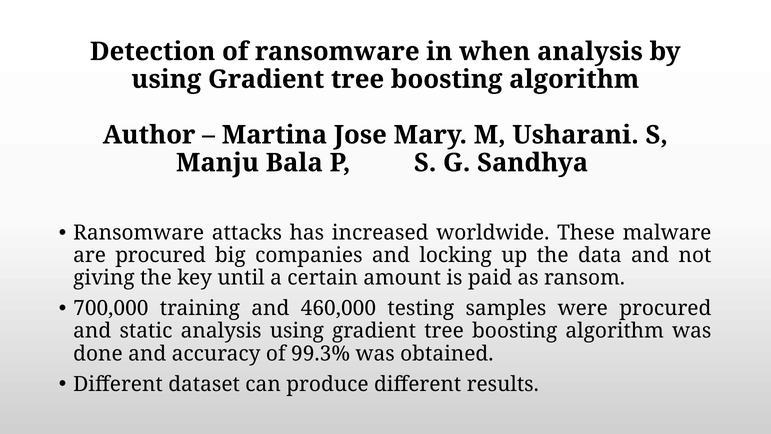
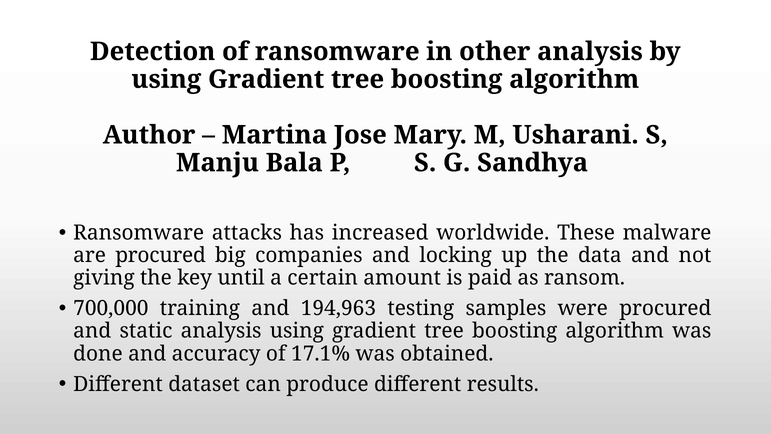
when: when -> other (495, 52)
460,000: 460,000 -> 194,963 (338, 308)
99.3%: 99.3% -> 17.1% (321, 353)
